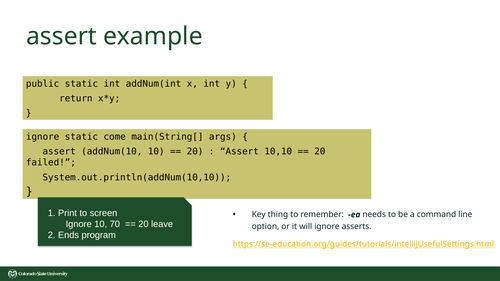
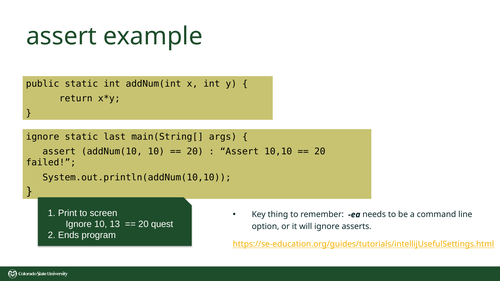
come: come -> last (115, 137)
70: 70 -> 13 (115, 224)
leave: leave -> quest (162, 224)
